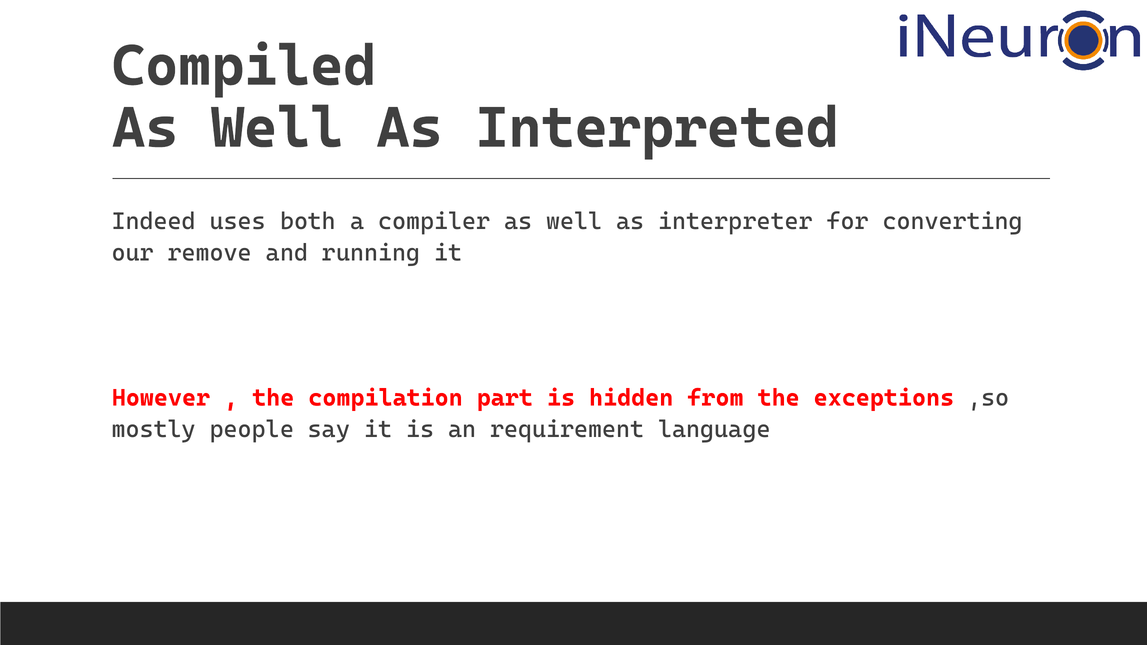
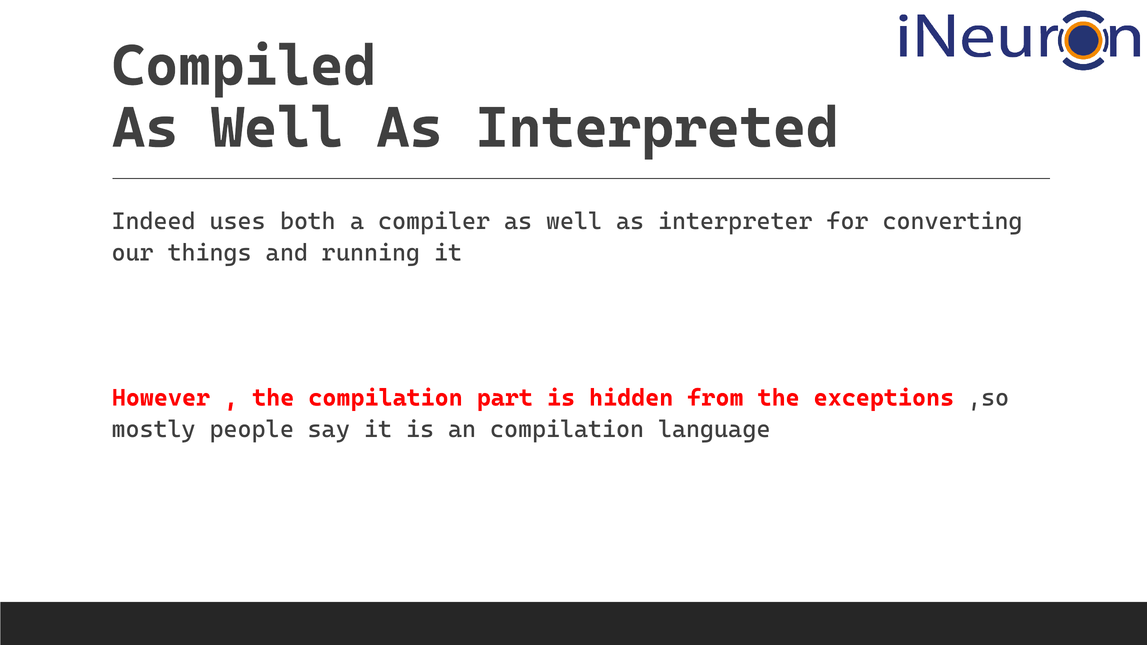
remove: remove -> things (210, 253)
an requirement: requirement -> compilation (567, 429)
